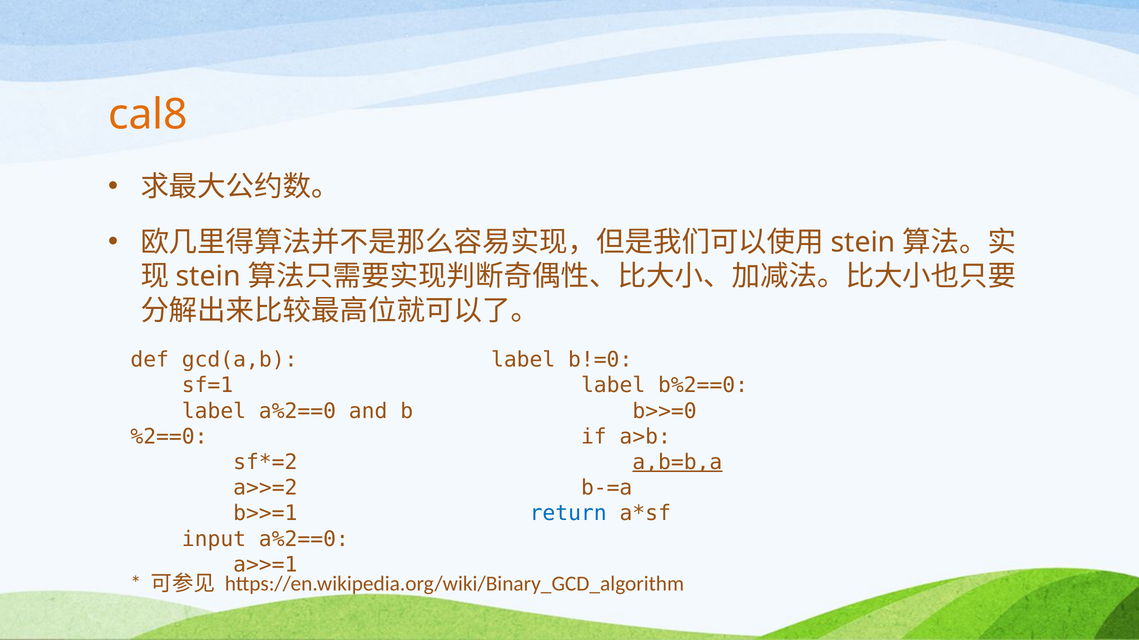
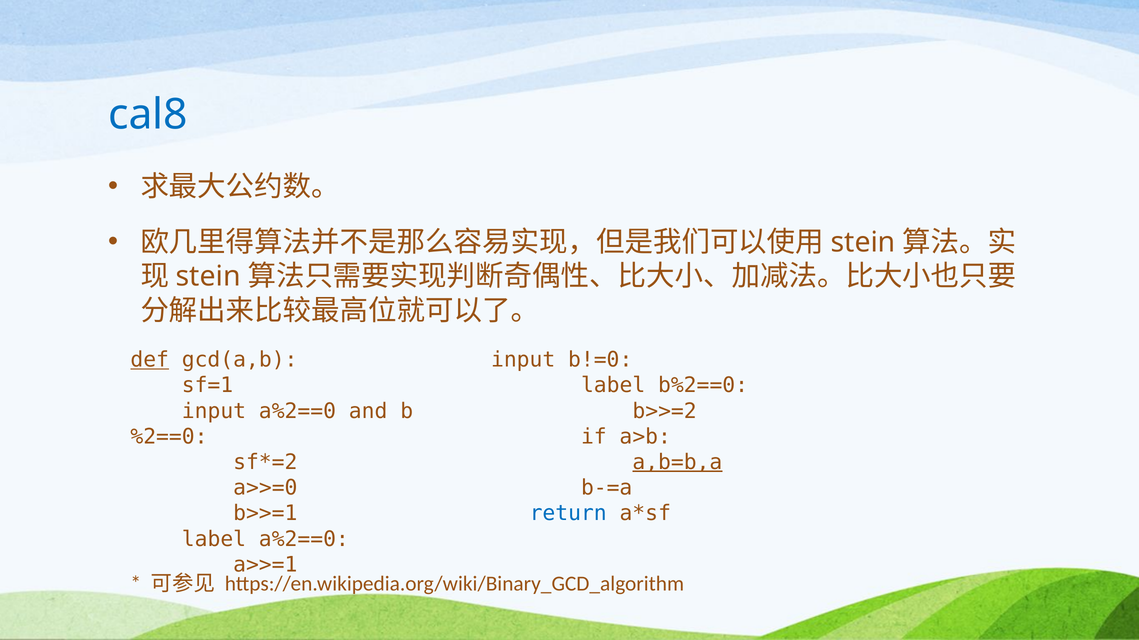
cal8 colour: orange -> blue (148, 115)
def underline: none -> present (150, 360)
label: label -> input (523, 360)
label: label -> input (214, 411)
b>>=0: b>>=0 -> b>>=2 (665, 411)
a>>=2: a>>=2 -> a>>=0 (265, 488)
input: input -> label (214, 540)
